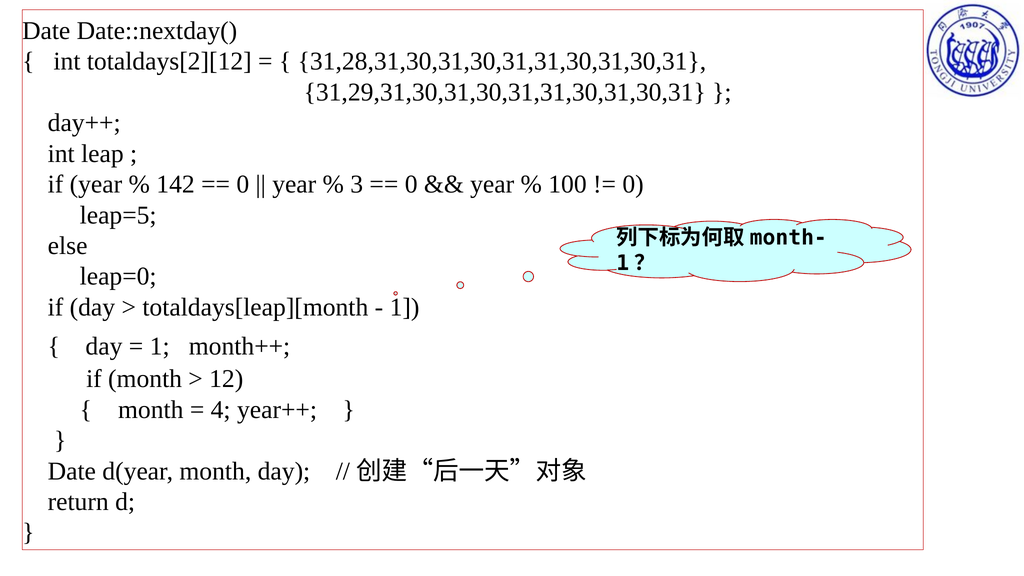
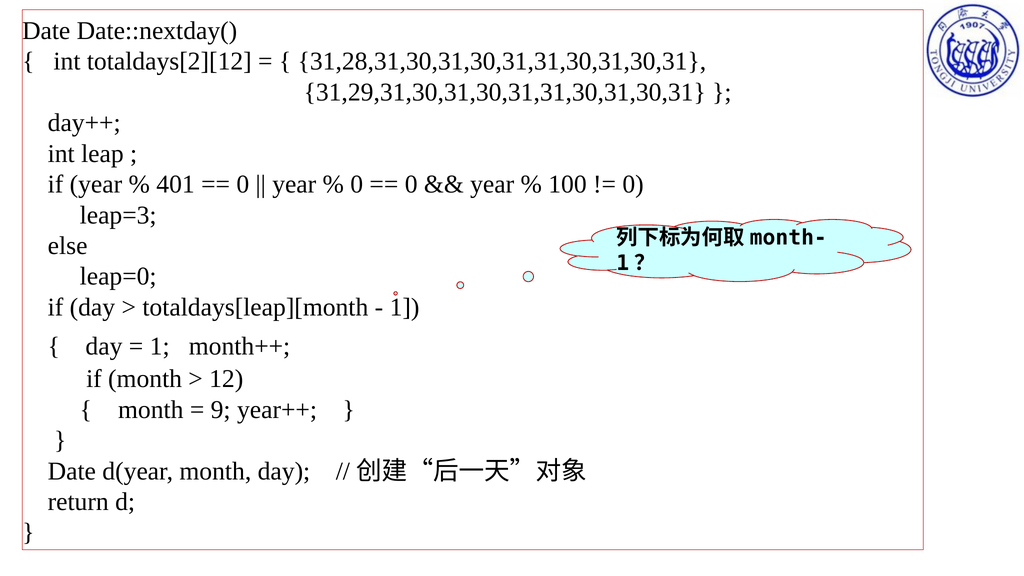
142: 142 -> 401 (176, 184)
3: 3 -> 0 (357, 184)
leap=5: leap=5 -> leap=3 (118, 215)
4: 4 -> 9 (221, 410)
